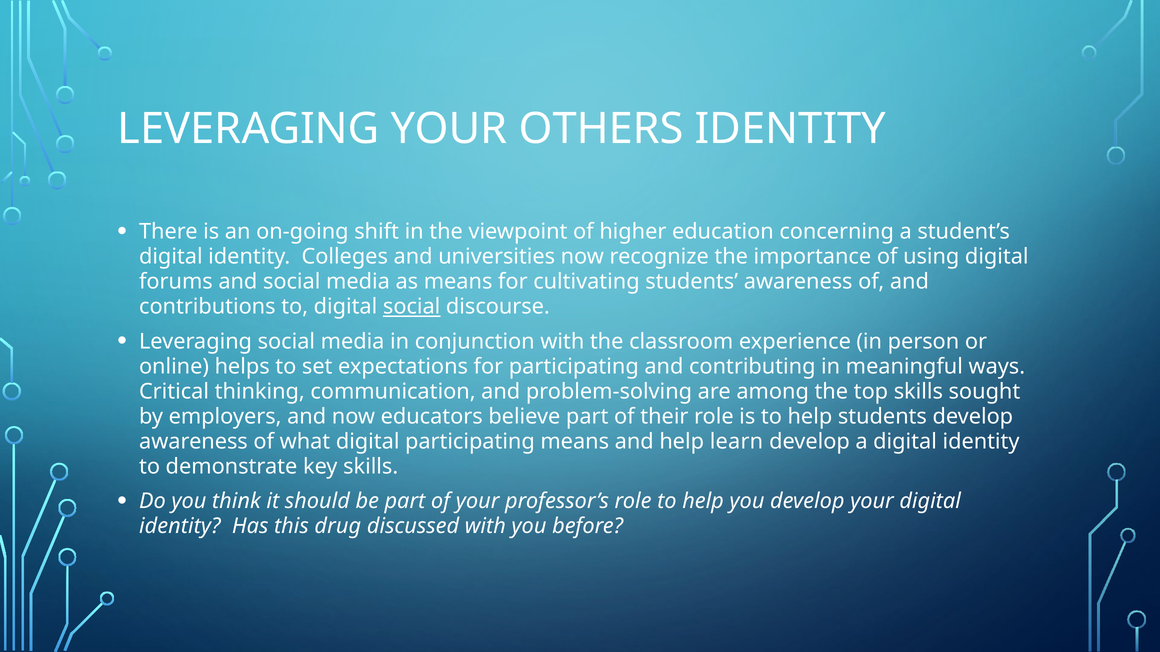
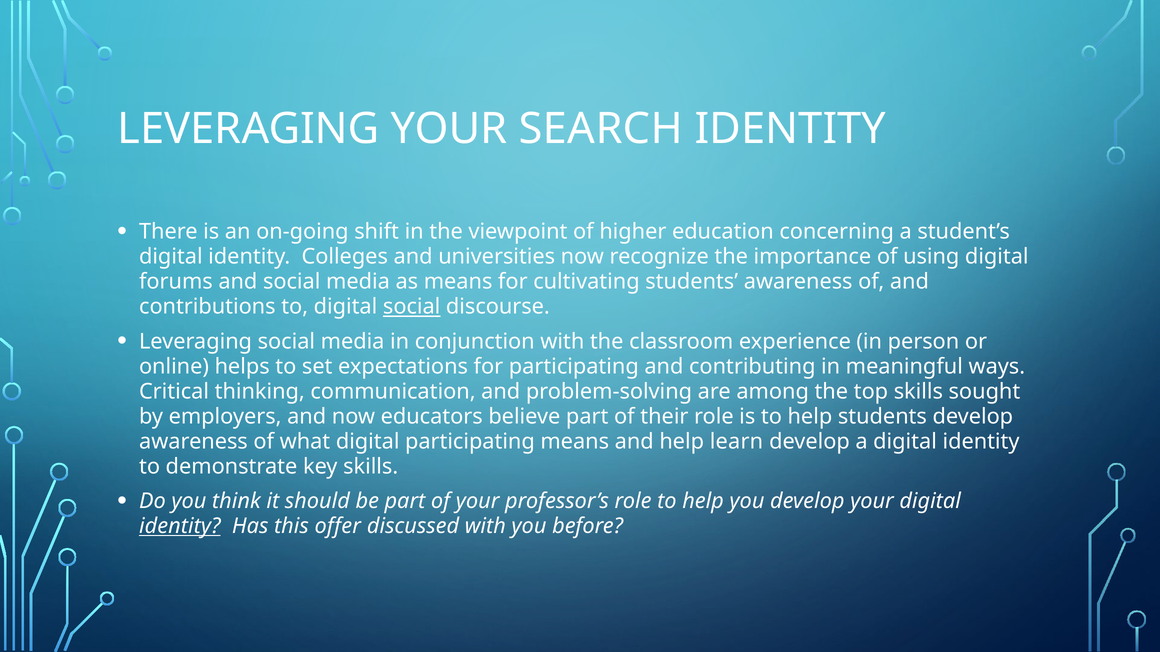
OTHERS: OTHERS -> SEARCH (601, 129)
identity underline: none -> present (180, 527)
drug: drug -> offer (338, 527)
